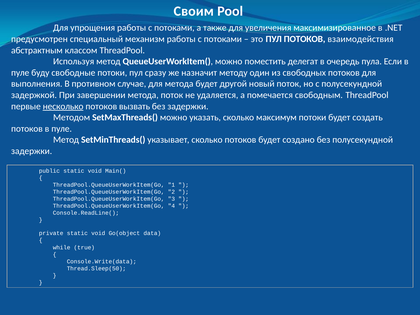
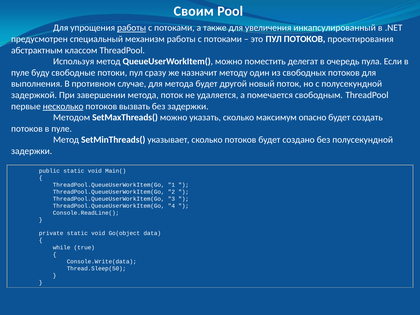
работы underline: none -> present (132, 28)
максимизированное: максимизированное -> инкапсулированный (335, 28)
взаимодействия: взаимодействия -> проектирования (361, 39)
максимум потоки: потоки -> опасно (313, 117)
